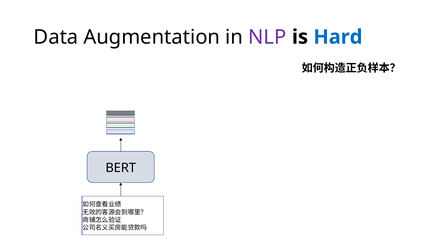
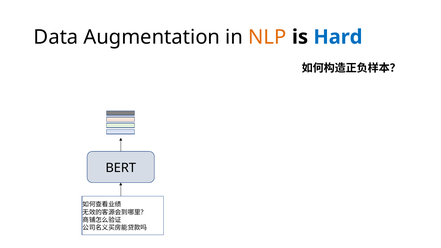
NLP colour: purple -> orange (267, 37)
